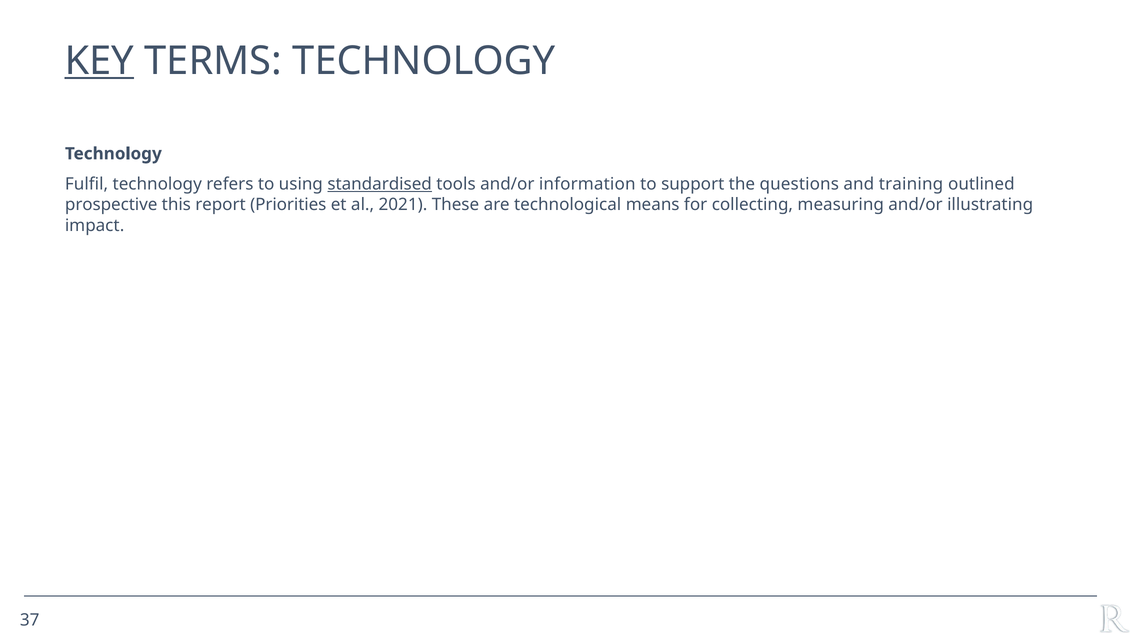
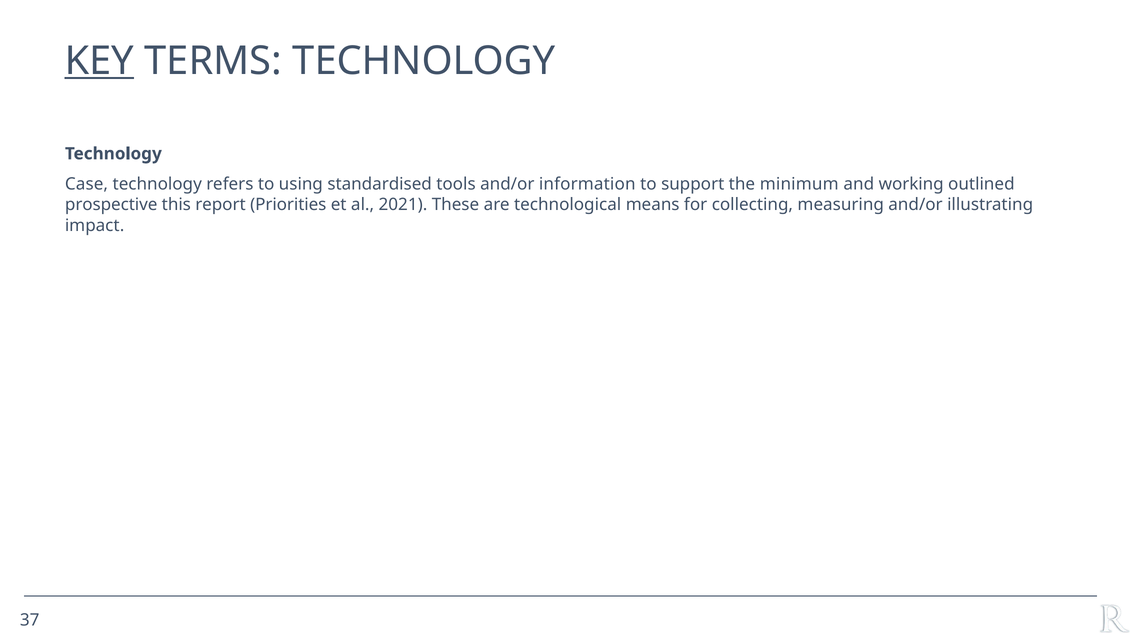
Fulfil: Fulfil -> Case (87, 184)
standardised underline: present -> none (380, 184)
questions: questions -> minimum (799, 184)
training: training -> working (911, 184)
